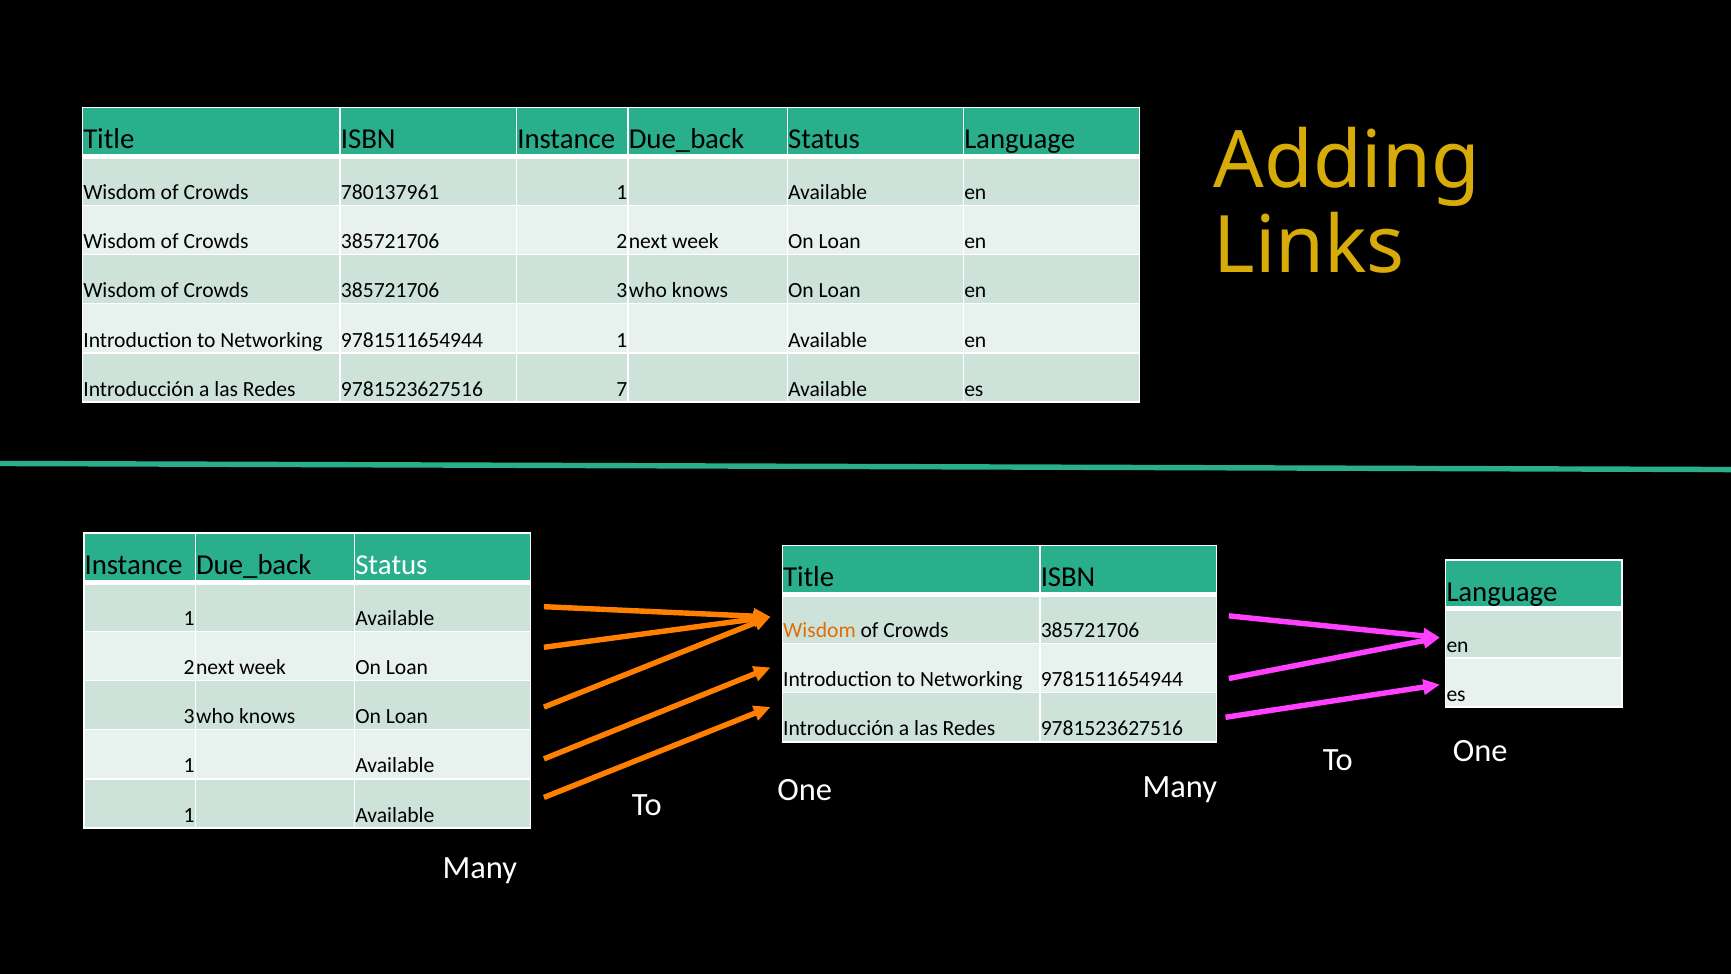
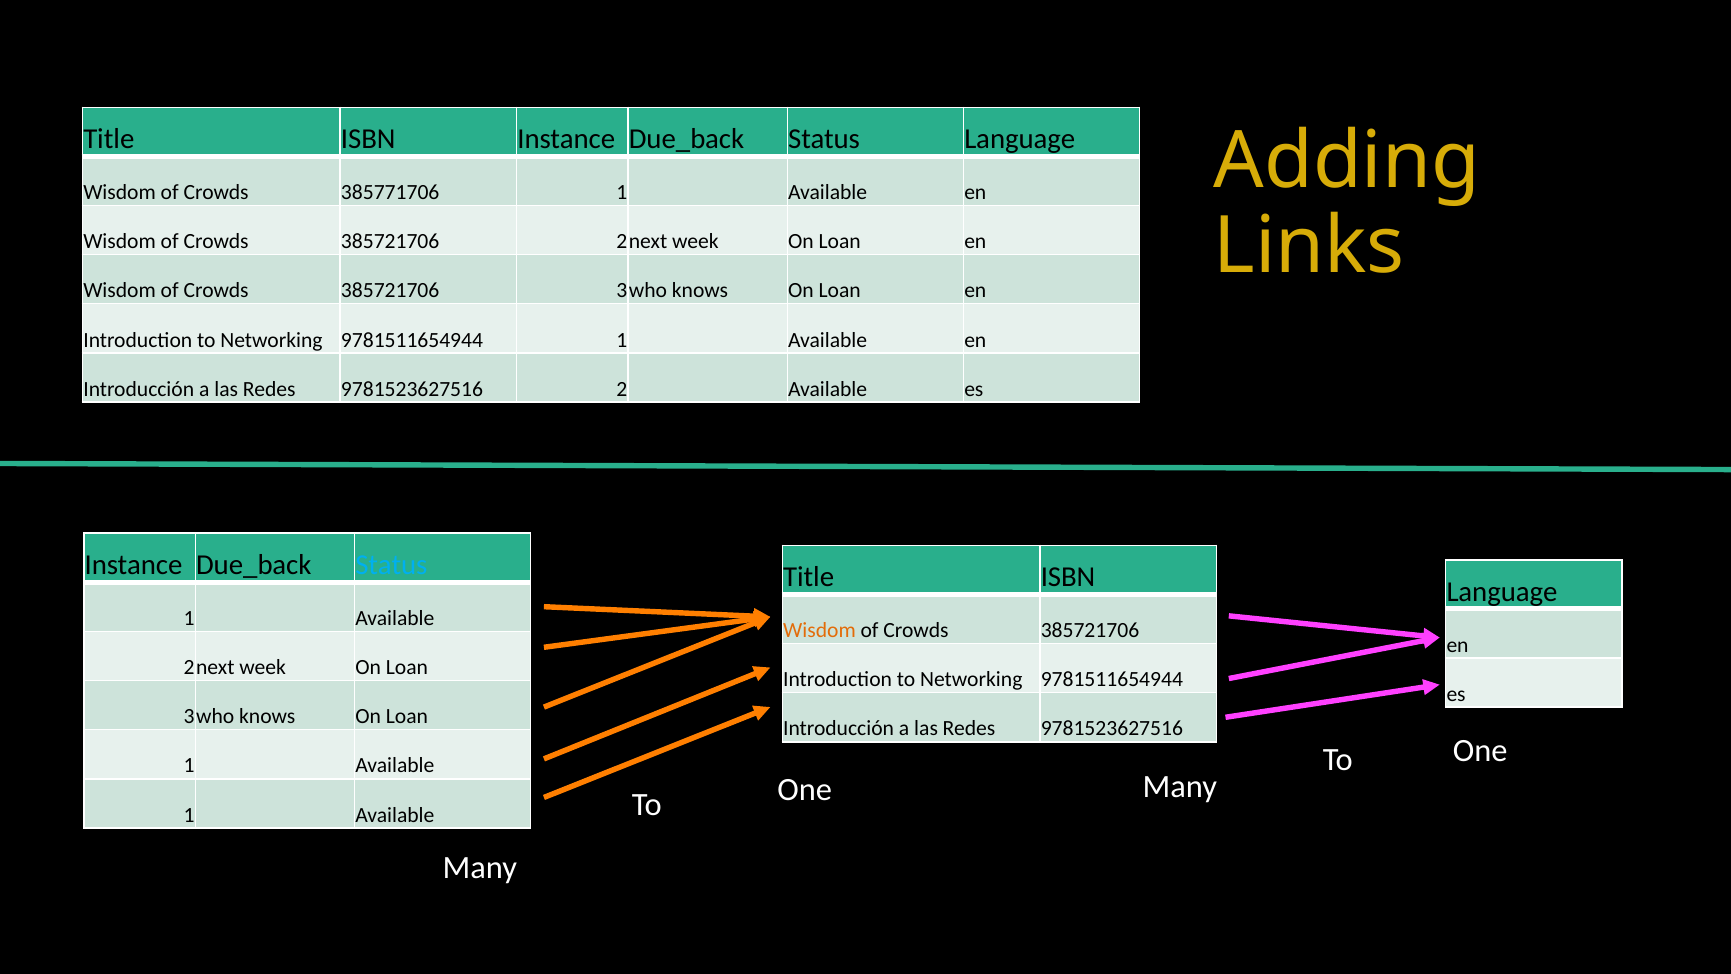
780137961: 780137961 -> 385771706 (390, 192)
7: 7 -> 2 (622, 389)
Status colour: white -> light blue (391, 565)
